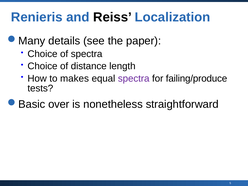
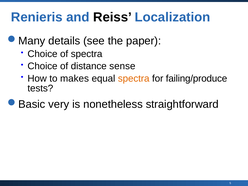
length: length -> sense (122, 66)
spectra colour: purple -> orange (134, 78)
over: over -> very (59, 104)
